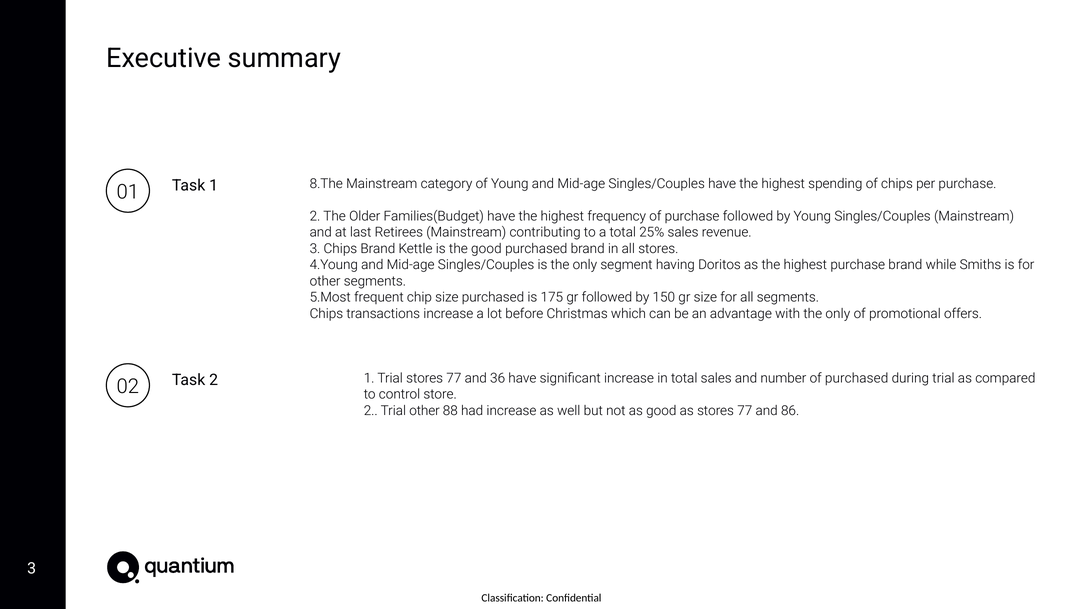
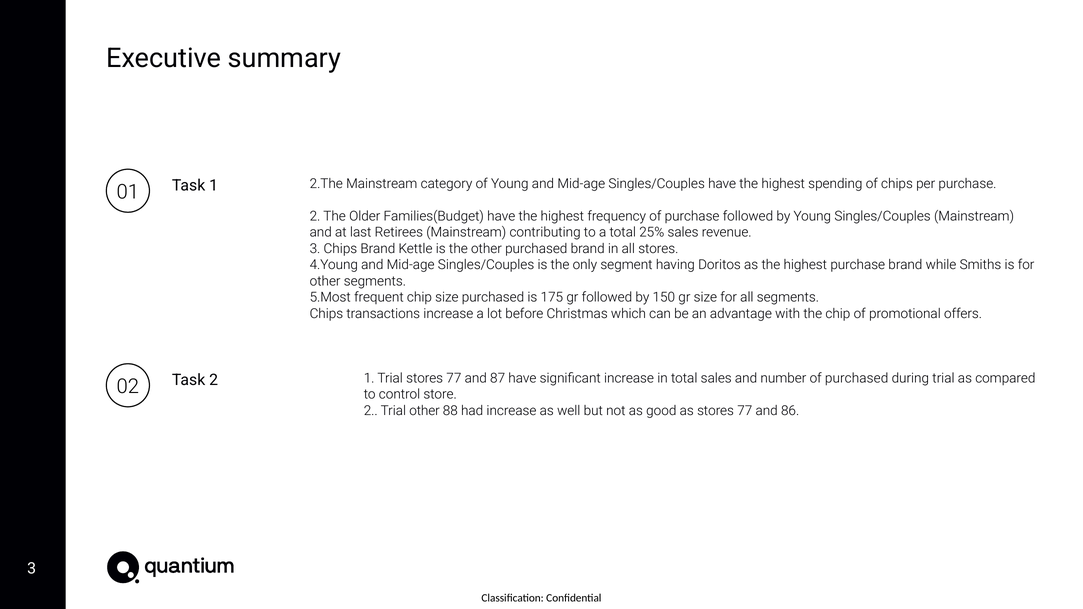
8.The: 8.The -> 2.The (326, 184)
the good: good -> other (486, 249)
with the only: only -> chip (838, 314)
36: 36 -> 87 (498, 378)
